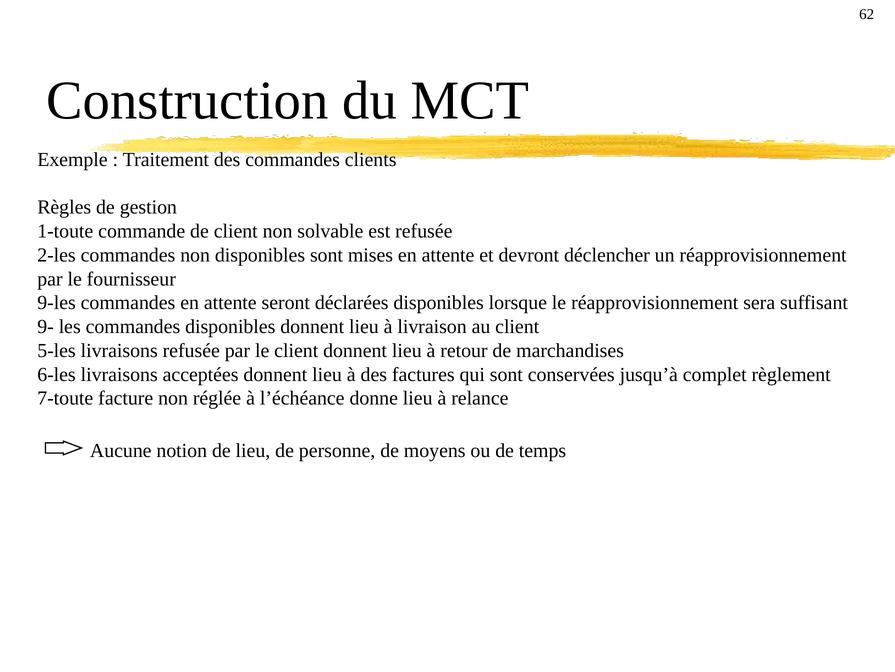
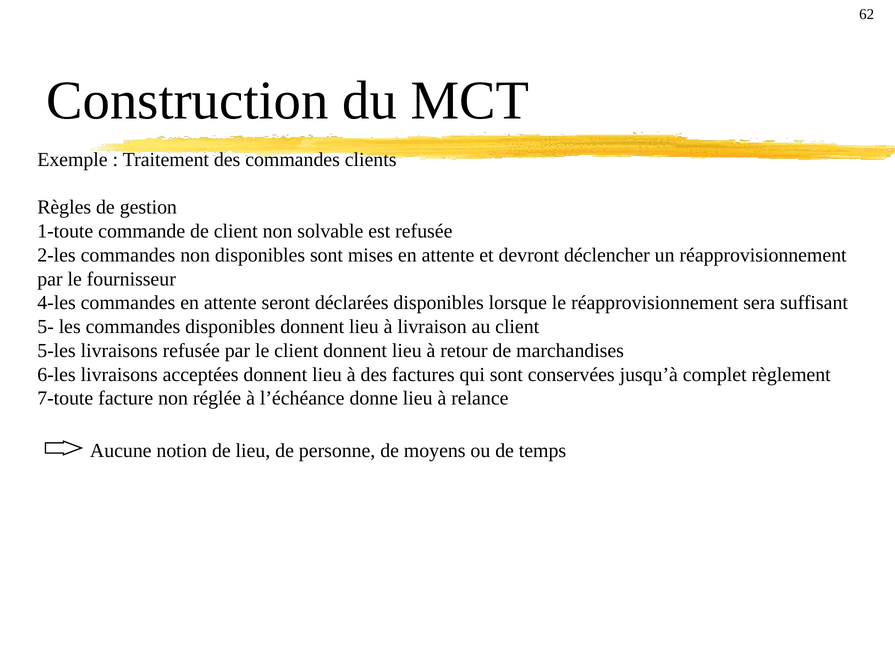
9-les: 9-les -> 4-les (57, 302)
9-: 9- -> 5- (46, 326)
